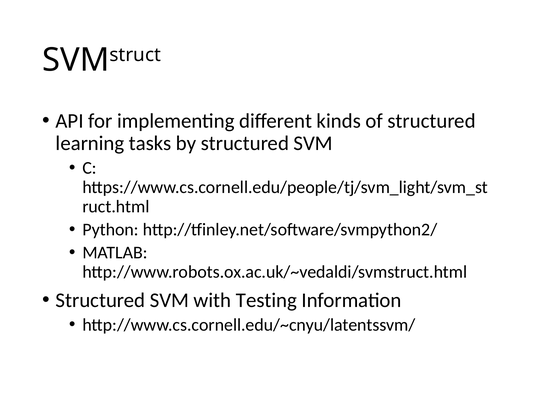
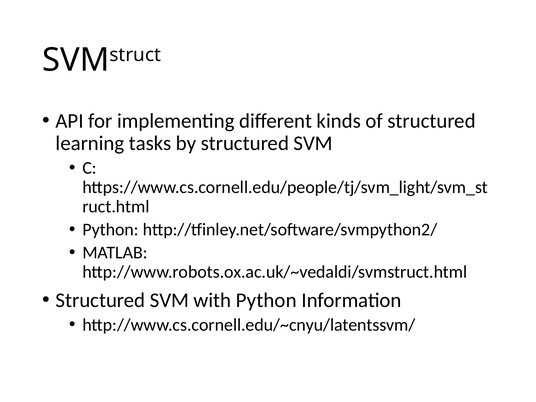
with Testing: Testing -> Python (266, 300)
